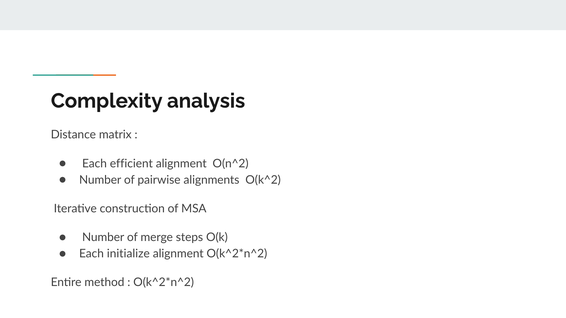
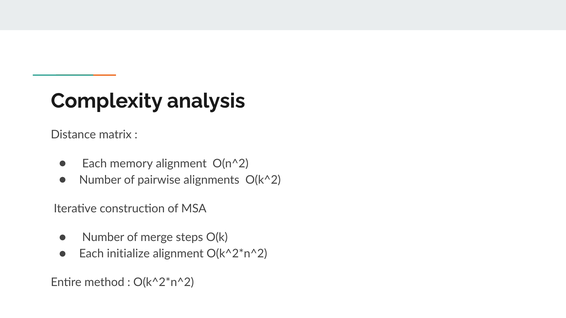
efficient: efficient -> memory (131, 164)
